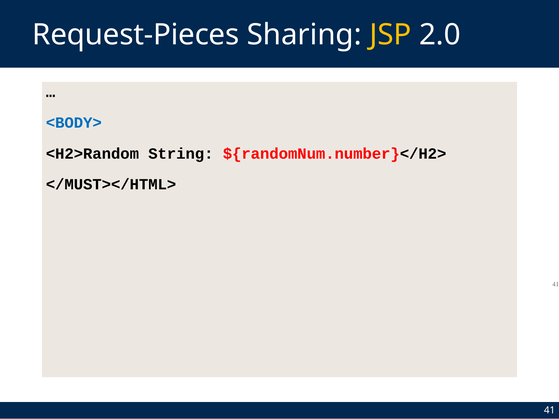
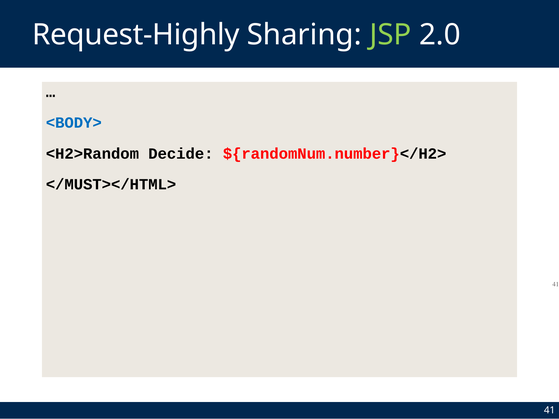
Request-Pieces: Request-Pieces -> Request-Highly (136, 35)
JSP colour: yellow -> light green (390, 35)
String: String -> Decide (181, 154)
